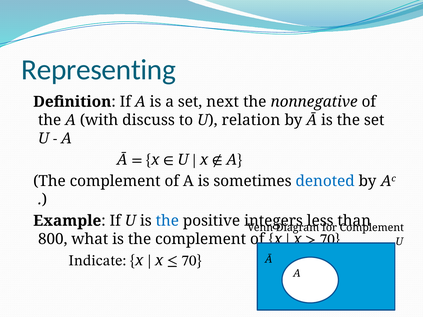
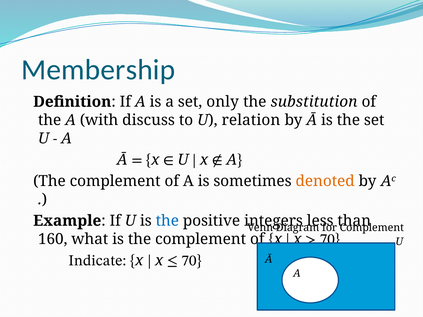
Representing: Representing -> Membership (98, 70)
next: next -> only (223, 102)
nonnegative: nonnegative -> substitution (314, 102)
denoted colour: blue -> orange (325, 181)
800: 800 -> 160 (53, 239)
